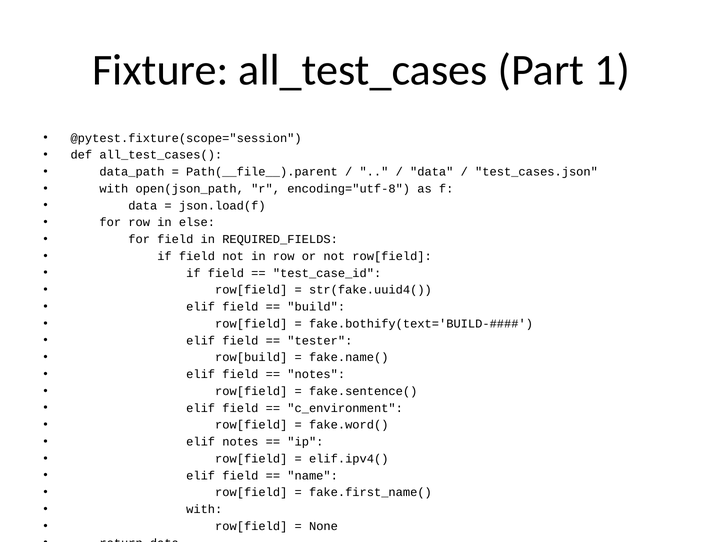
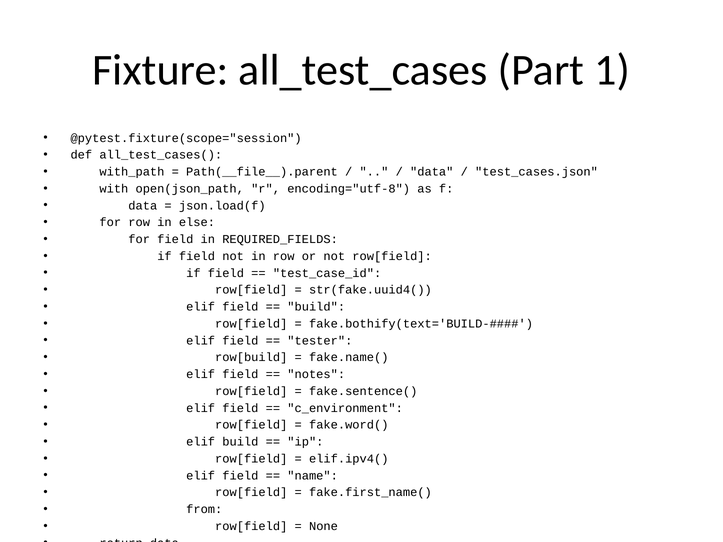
data_path: data_path -> with_path (132, 172)
elif notes: notes -> build (240, 442)
with: with -> from (204, 510)
